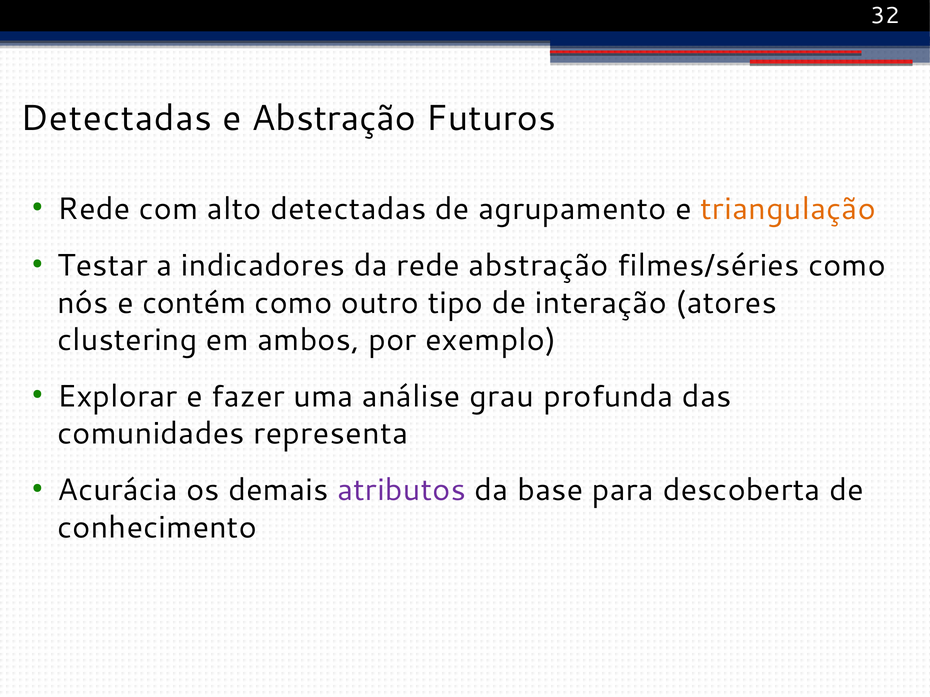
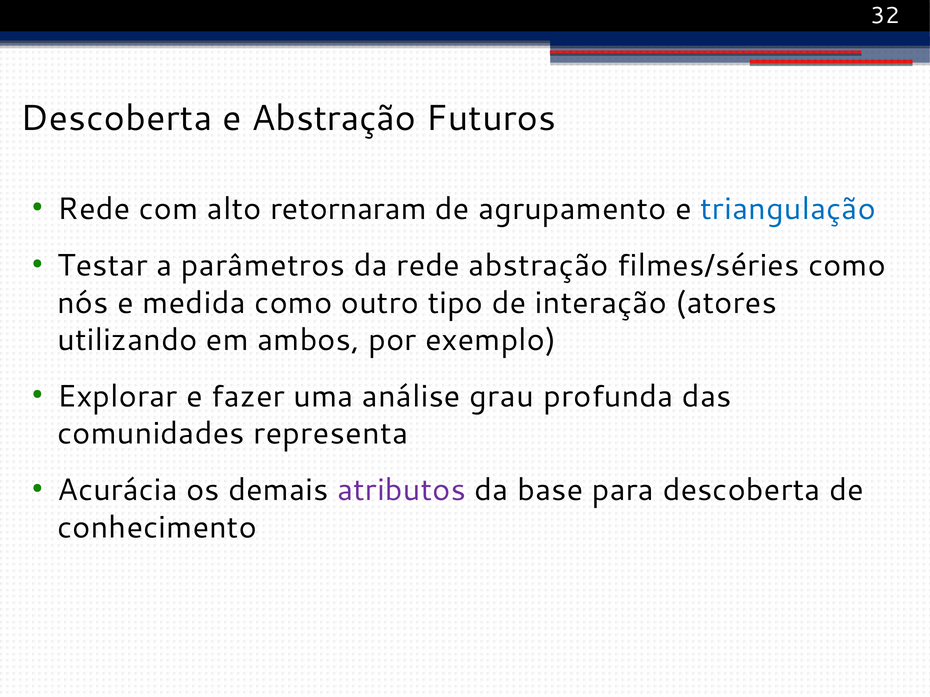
Detectadas: Detectadas -> Descoberta (116, 118)
alto detectadas: detectadas -> retornaram (349, 209)
triangulação colour: orange -> blue (788, 209)
indicadores: indicadores -> parâmetros (263, 266)
contém: contém -> medida (194, 303)
clustering: clustering -> utilizando (127, 340)
